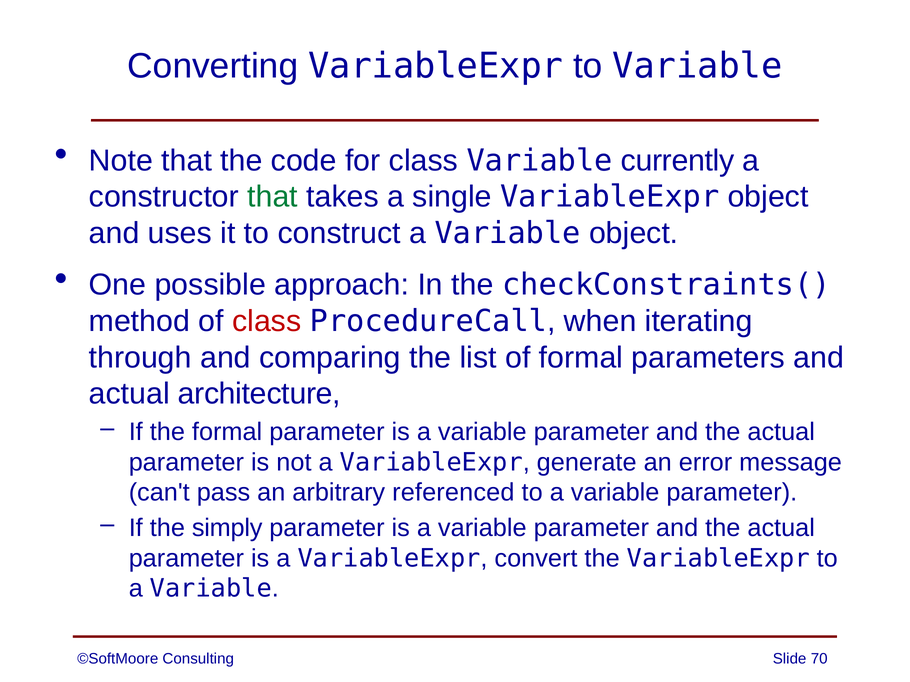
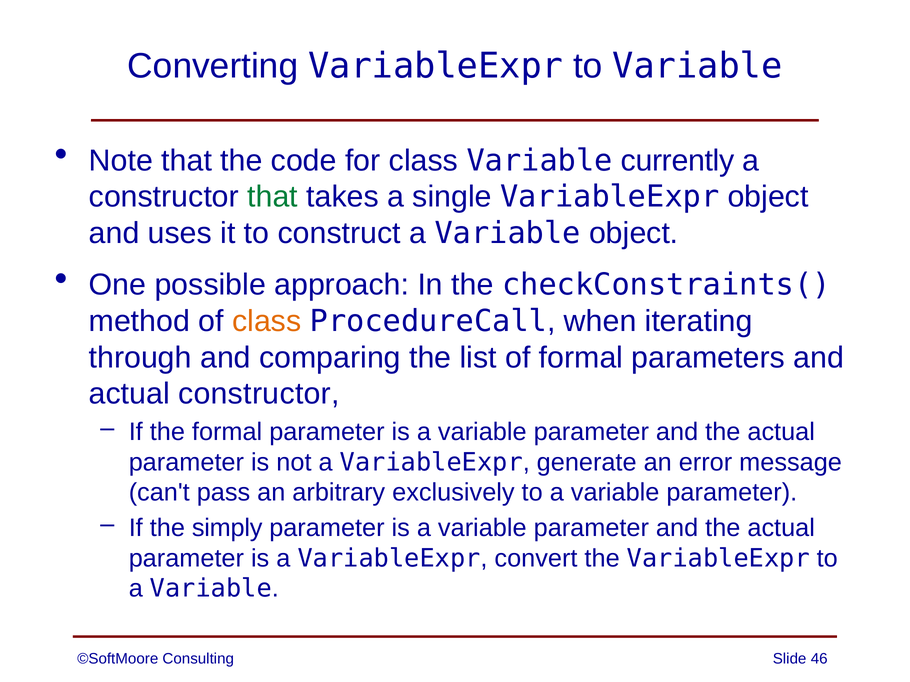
class colour: red -> orange (267, 321)
actual architecture: architecture -> constructor (259, 394)
referenced: referenced -> exclusively (453, 493)
70: 70 -> 46 (819, 659)
